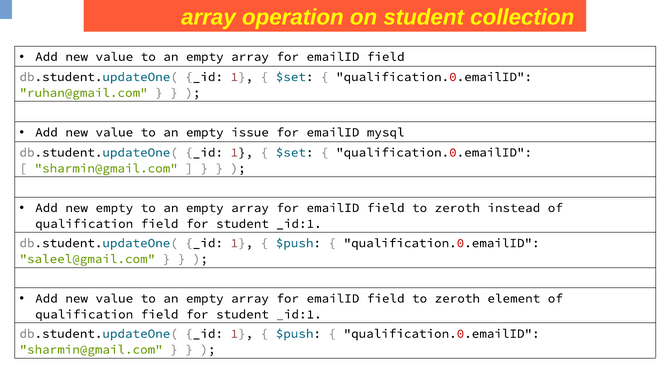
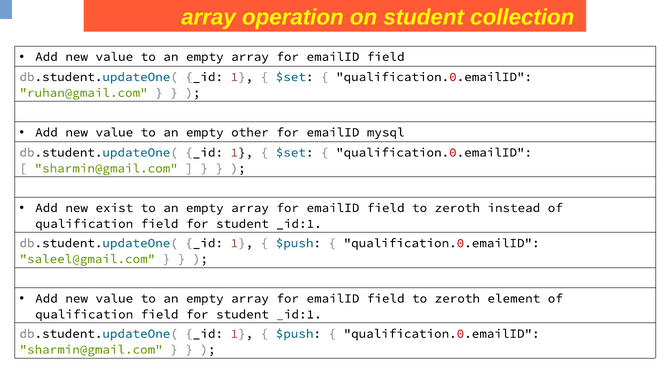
issue: issue -> other (250, 132)
new empty: empty -> exist (114, 208)
